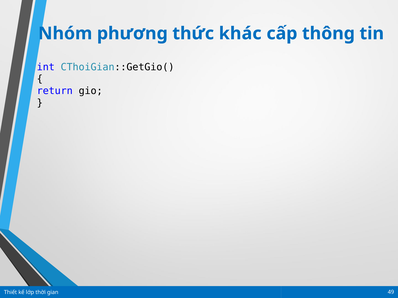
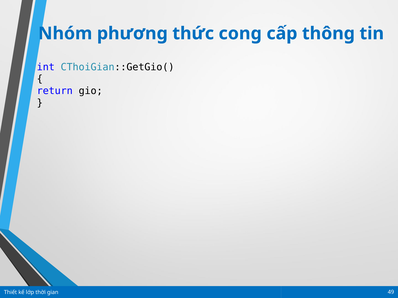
khác: khác -> cong (240, 34)
